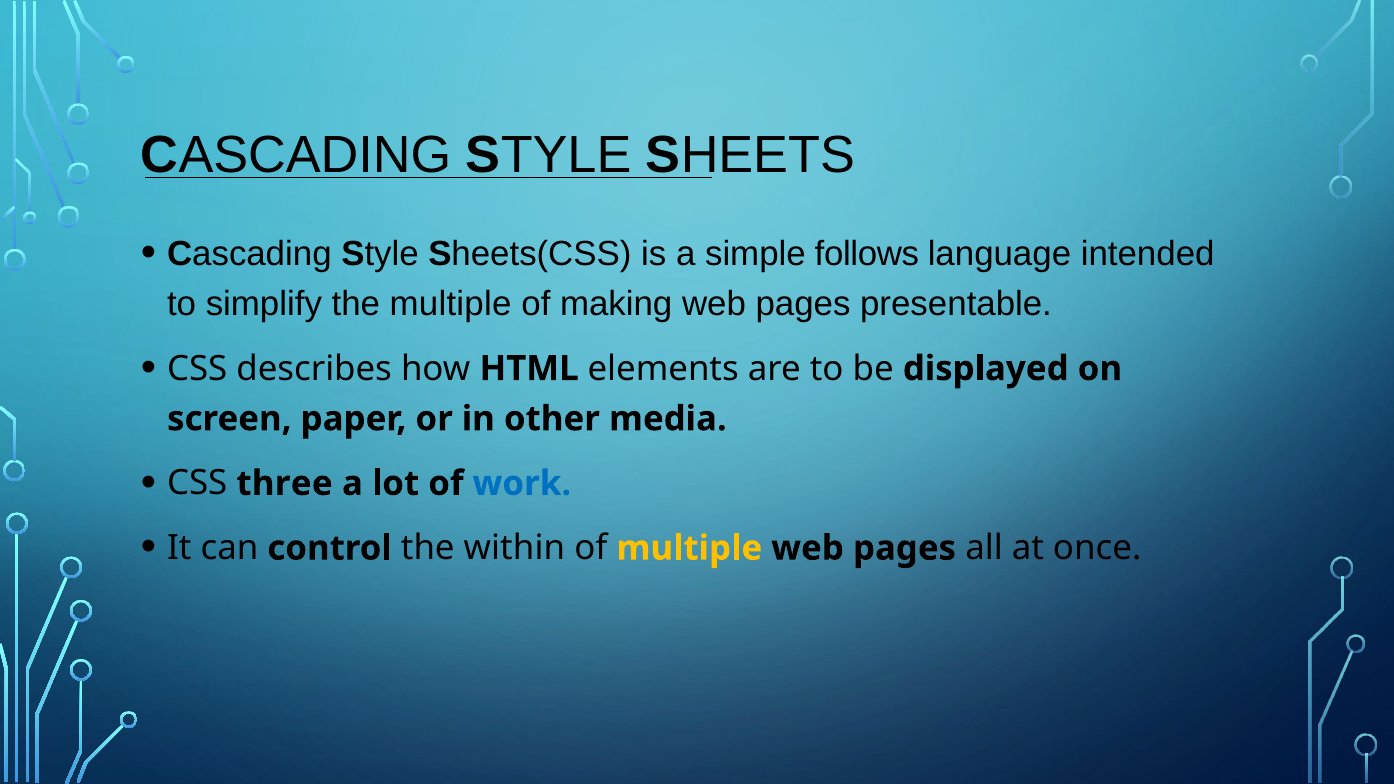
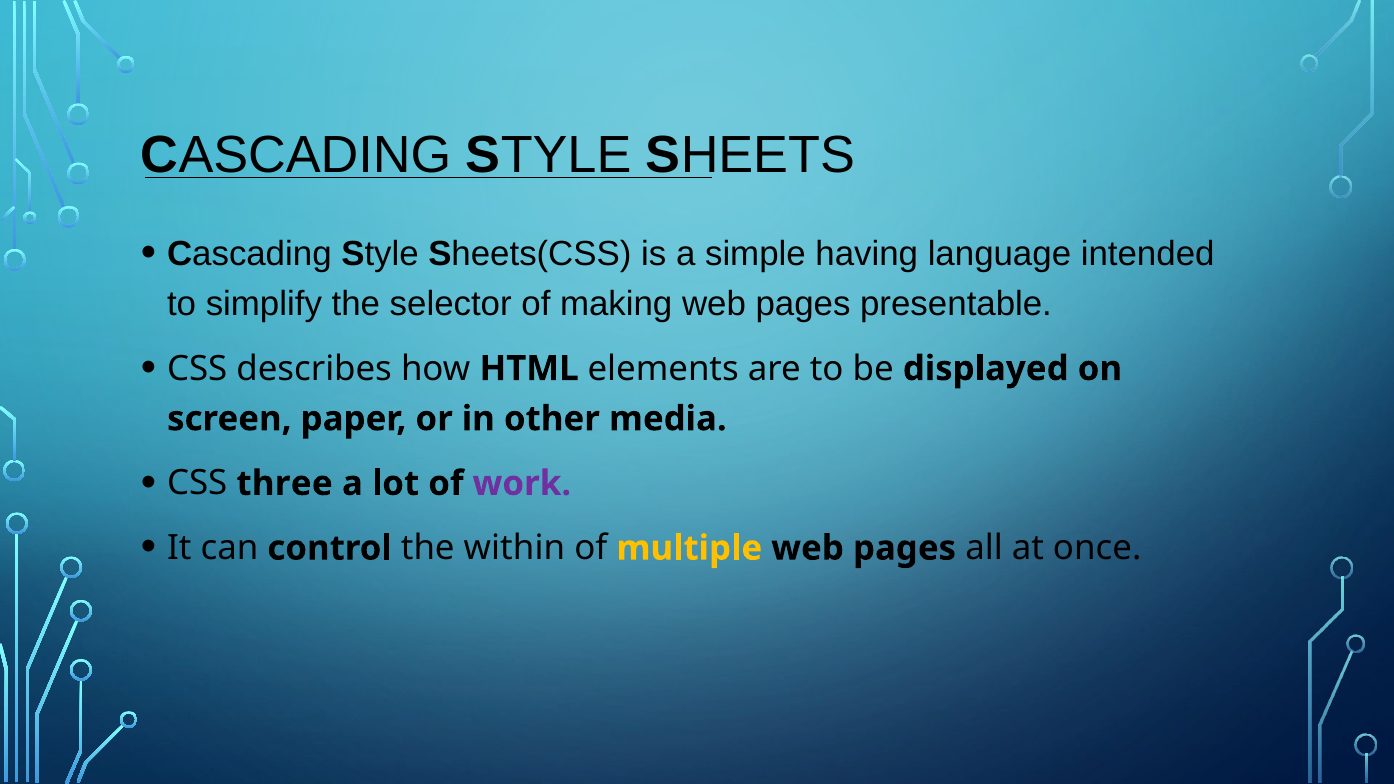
follows: follows -> having (867, 254)
the multiple: multiple -> selector (451, 304)
work colour: blue -> purple (522, 484)
